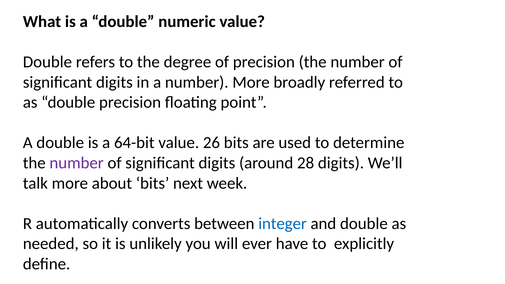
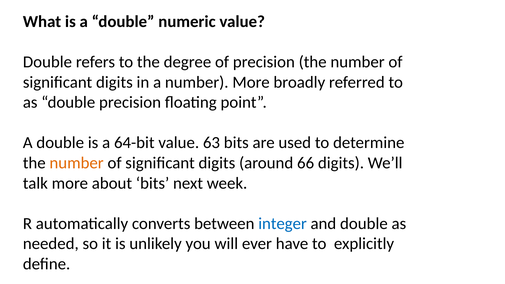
26: 26 -> 63 (211, 143)
number colour: purple -> orange (77, 163)
28: 28 -> 66 (306, 163)
